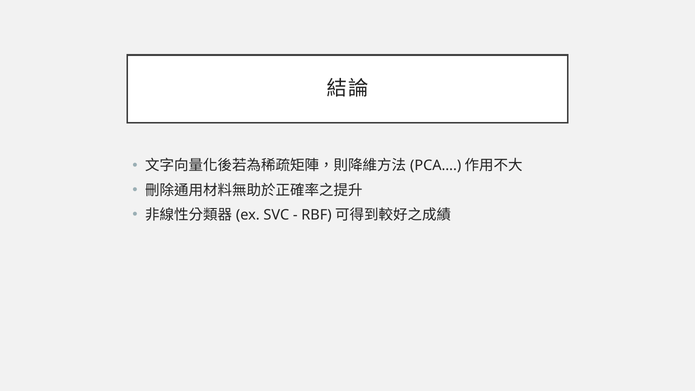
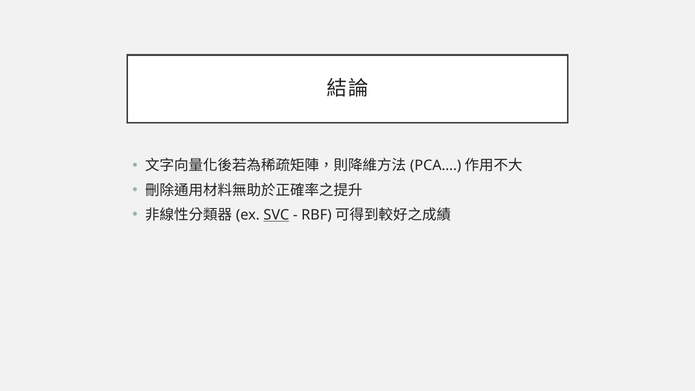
SVC underline: none -> present (276, 215)
